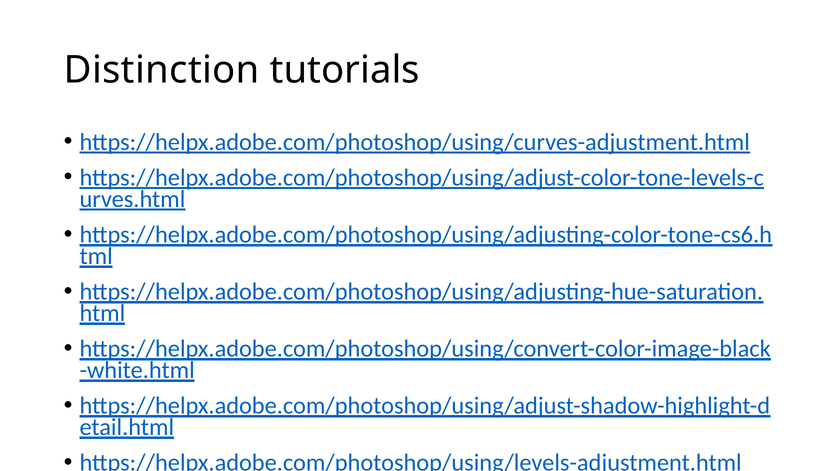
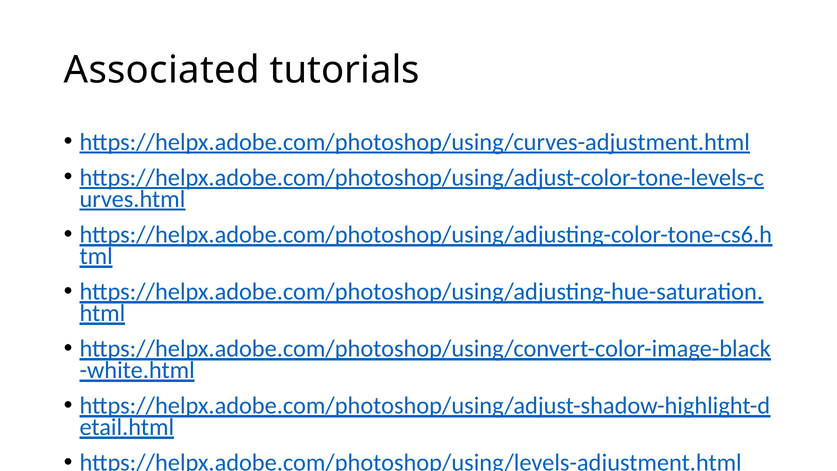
Distinction: Distinction -> Associated (162, 70)
